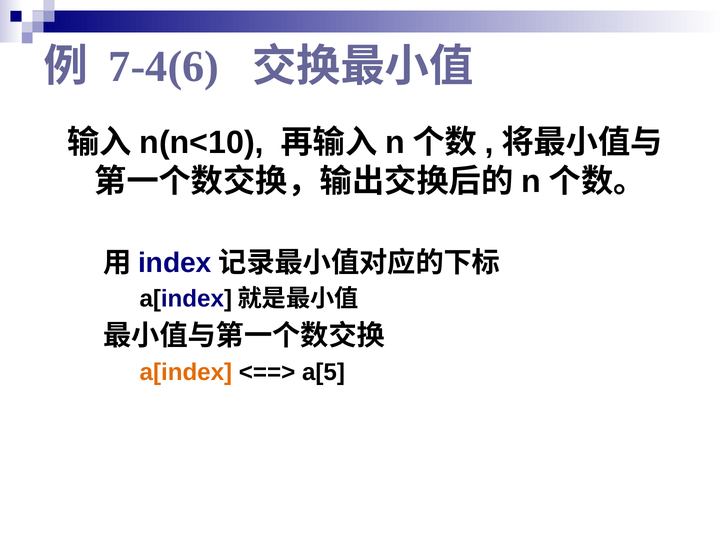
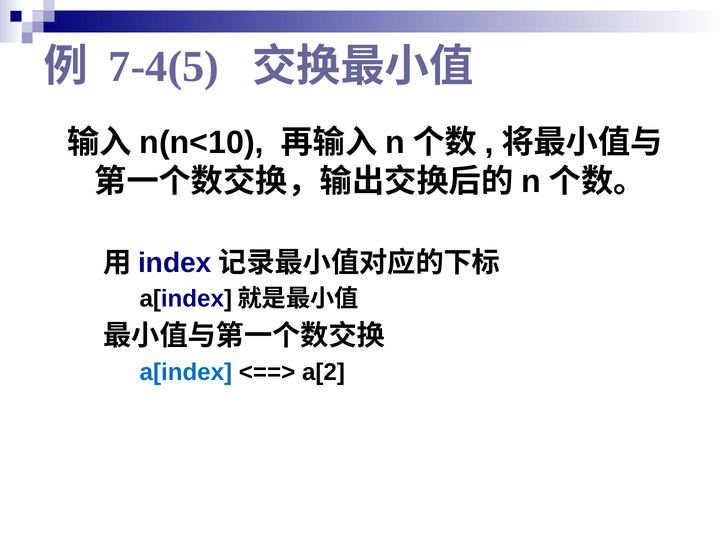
7-4(6: 7-4(6 -> 7-4(5 (164, 67)
a[index colour: orange -> blue (186, 372)
a[5: a[5 -> a[2 (323, 372)
